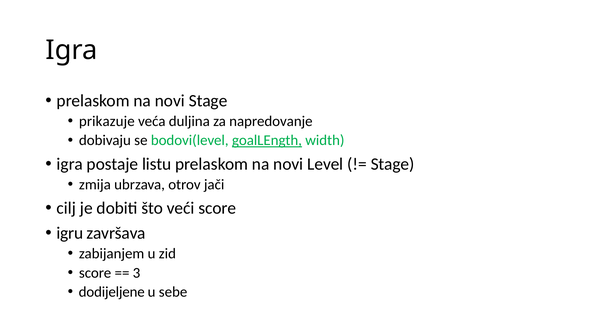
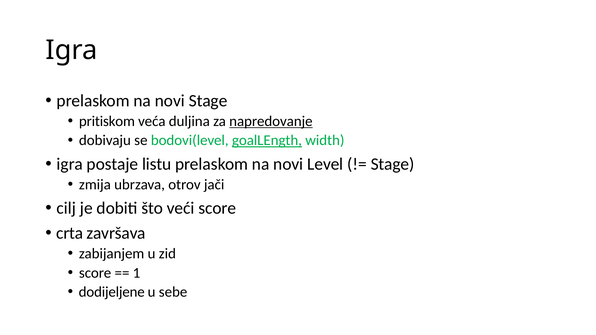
prikazuje: prikazuje -> pritiskom (107, 121)
napredovanje underline: none -> present (271, 121)
igru: igru -> crta (70, 233)
3: 3 -> 1 (137, 273)
